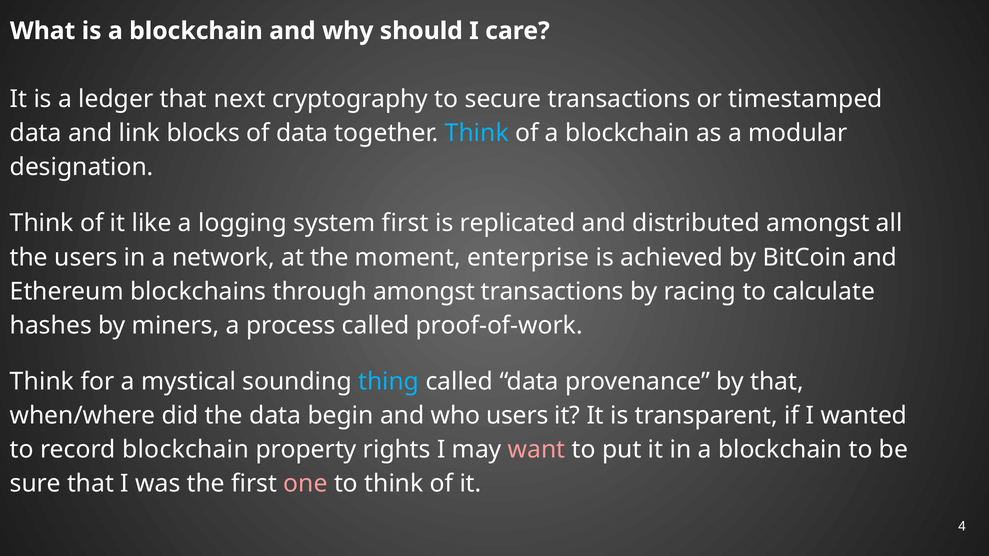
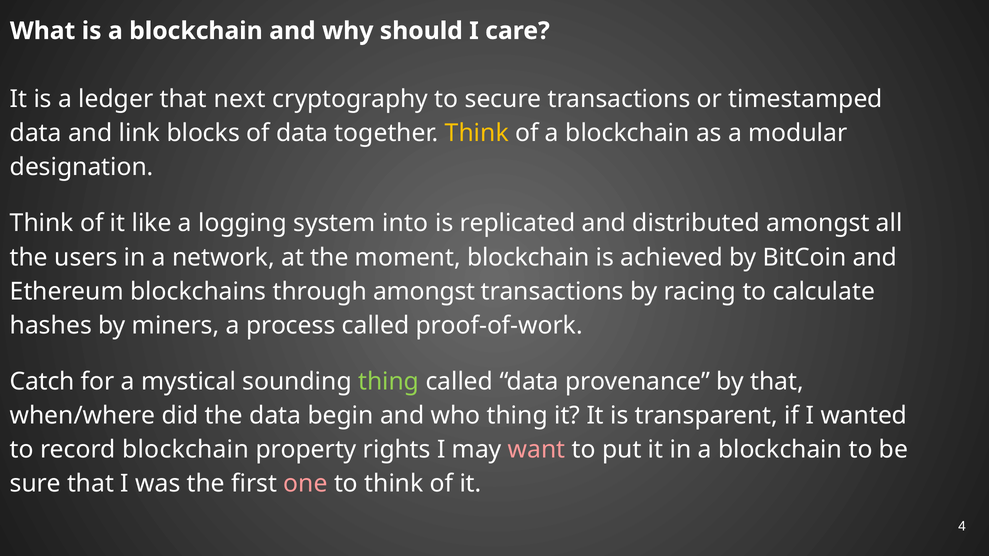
Think colour: light blue -> yellow (477, 133)
system first: first -> into (405, 223)
moment enterprise: enterprise -> blockchain (528, 258)
Think: Think -> Catch (42, 382)
thing colour: light blue -> light green (389, 382)
who users: users -> thing (517, 416)
